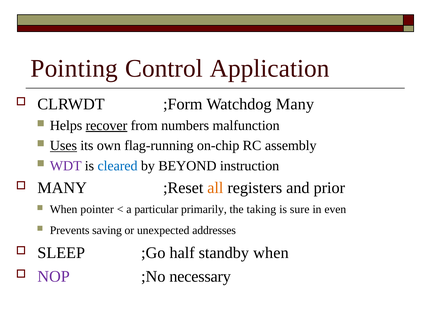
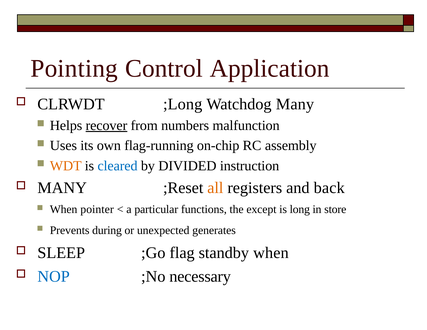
;Form: ;Form -> ;Long (183, 104)
Uses underline: present -> none (63, 146)
WDT colour: purple -> orange (66, 166)
BEYOND: BEYOND -> DIVIDED (187, 166)
prior: prior -> back (329, 188)
primarily: primarily -> functions (204, 209)
taking: taking -> except (261, 209)
sure: sure -> long (300, 209)
even: even -> store (335, 209)
saving: saving -> during (107, 230)
addresses: addresses -> generates (214, 230)
half: half -> flag (182, 253)
NOP colour: purple -> blue (54, 276)
